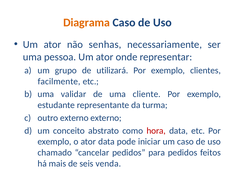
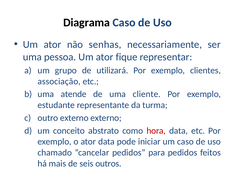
Diagrama colour: orange -> black (87, 23)
onde: onde -> fique (127, 57)
facilmente: facilmente -> associação (59, 81)
validar: validar -> atende (74, 94)
venda: venda -> outros (108, 164)
